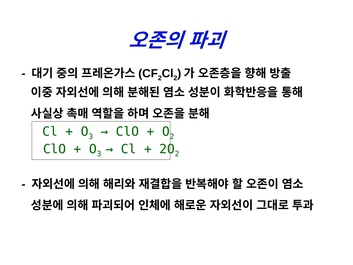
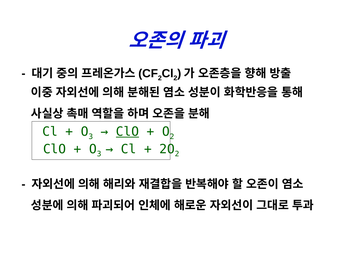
ClO underline: none -> present (127, 132)
